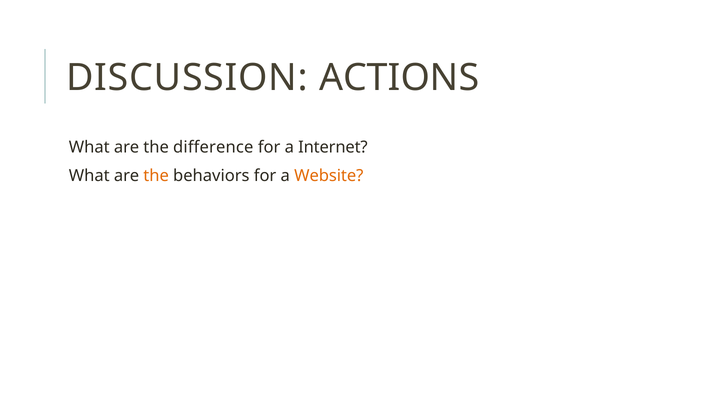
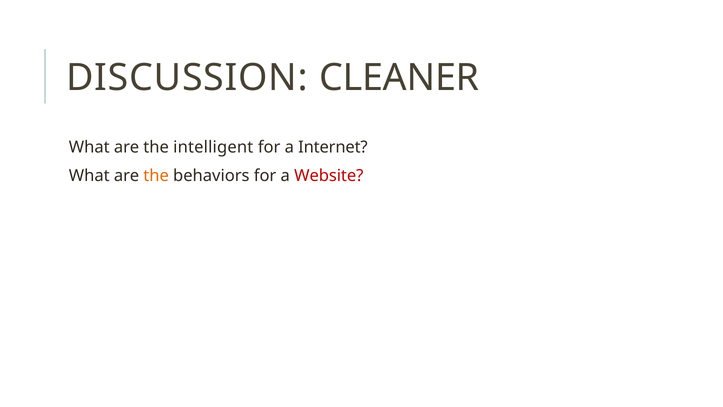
ACTIONS: ACTIONS -> CLEANER (399, 78)
difference: difference -> intelligent (213, 147)
Website colour: orange -> red (329, 176)
